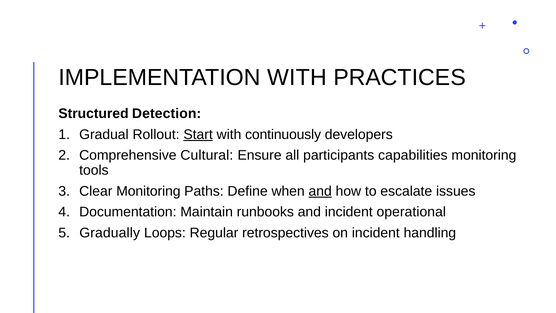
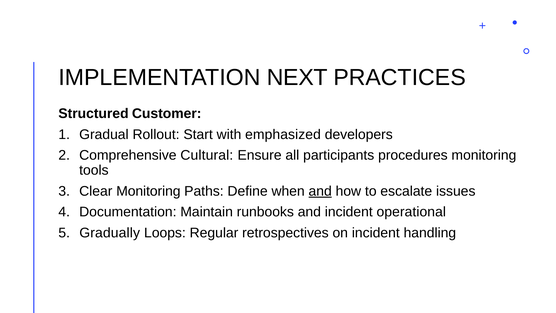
IMPLEMENTATION WITH: WITH -> NEXT (297, 77)
Detection: Detection -> Customer (167, 114)
Start underline: present -> none (198, 134)
continuously: continuously -> emphasized (283, 134)
capabilities: capabilities -> procedures (413, 155)
